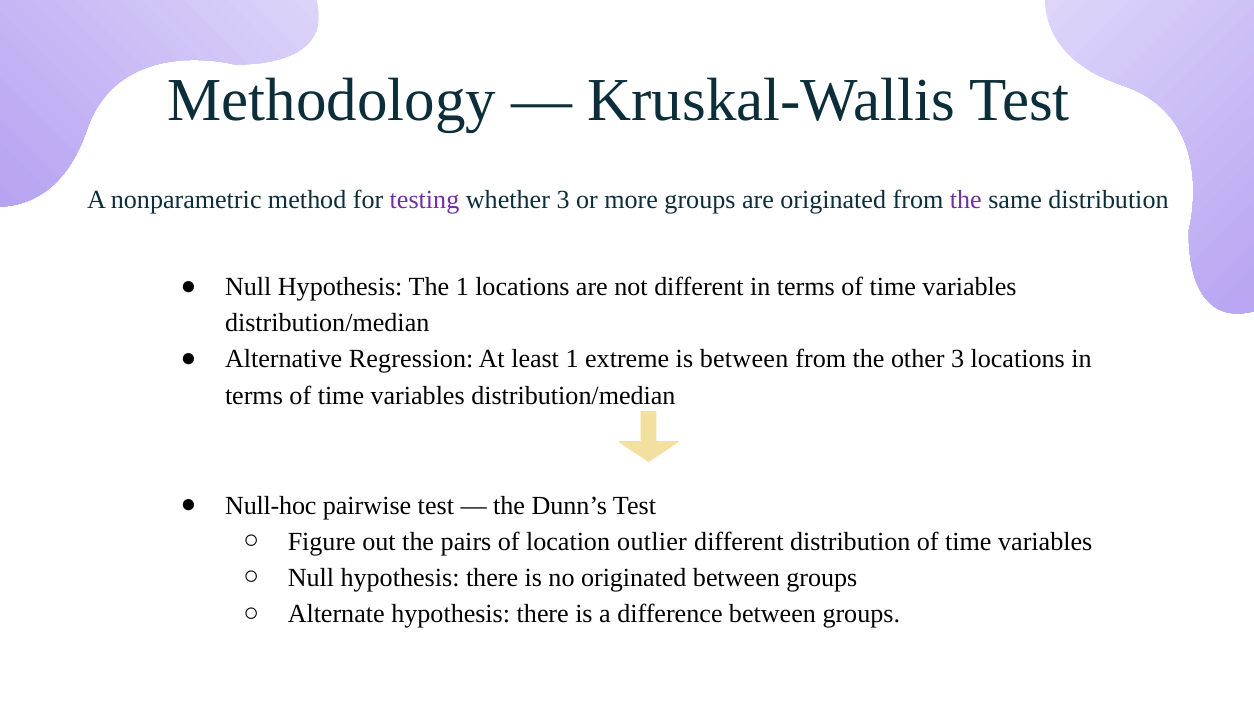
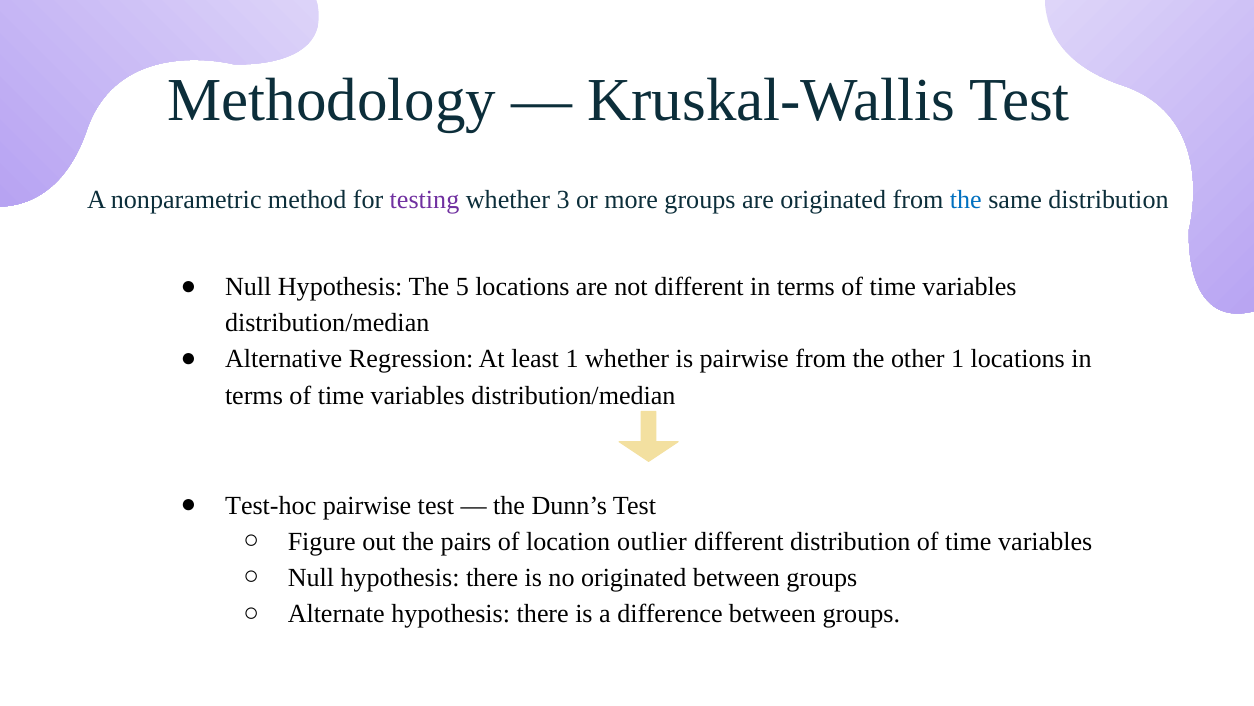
the colour: purple -> blue (966, 200)
The 1: 1 -> 5 (462, 287)
1 extreme: extreme -> whether (627, 359)
is between: between -> pairwise (744, 359)
other 3: 3 -> 1 (958, 359)
Null-hoc: Null-hoc -> Test-hoc (271, 505)
